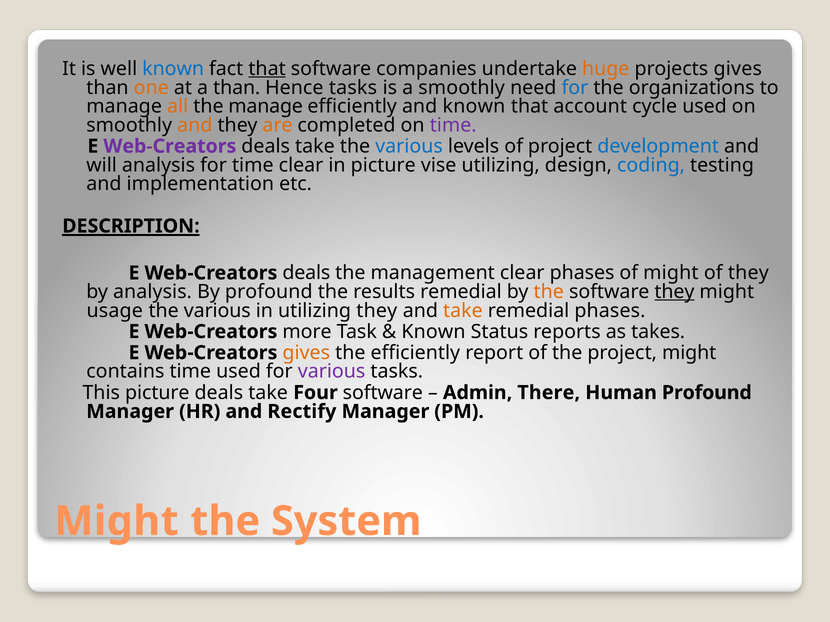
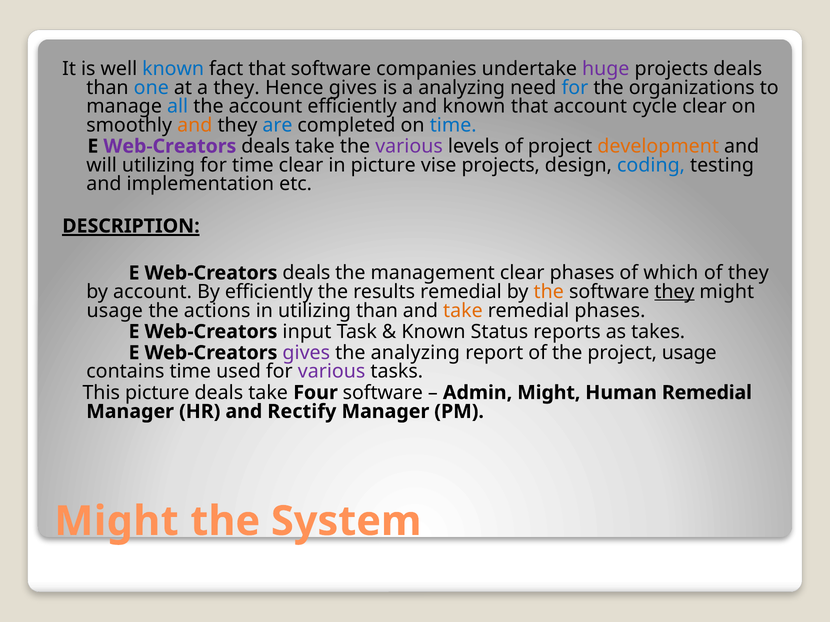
that underline: present -> none (267, 69)
huge colour: orange -> purple (606, 69)
projects gives: gives -> deals (738, 69)
one colour: orange -> blue (151, 88)
a than: than -> they (237, 88)
Hence tasks: tasks -> gives (353, 88)
a smoothly: smoothly -> analyzing (462, 88)
all colour: orange -> blue (178, 106)
the manage: manage -> account (265, 106)
cycle used: used -> clear (704, 106)
are colour: orange -> blue (277, 125)
time colour: purple -> blue (453, 125)
various colour: blue -> purple (409, 146)
development colour: blue -> orange (658, 146)
will analysis: analysis -> utilizing (159, 165)
vise utilizing: utilizing -> projects (501, 165)
of might: might -> which (671, 273)
by analysis: analysis -> account (153, 292)
By profound: profound -> efficiently (269, 292)
various: various -> actions (217, 311)
utilizing they: they -> than (377, 311)
more: more -> input (307, 332)
gives colour: orange -> purple (306, 353)
the efficiently: efficiently -> analyzing (415, 353)
project might: might -> usage (689, 353)
Admin There: There -> Might (549, 393)
Human Profound: Profound -> Remedial (707, 393)
